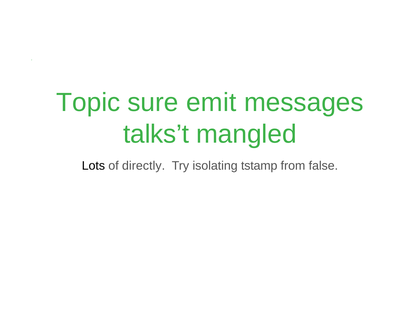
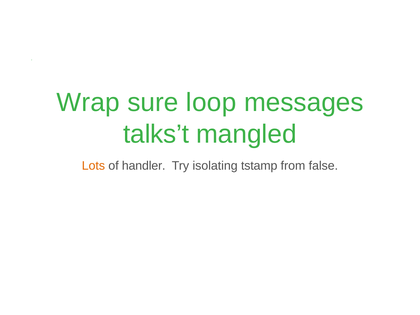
Topic: Topic -> Wrap (88, 103)
emit: emit -> loop (211, 103)
Lots colour: black -> orange (93, 166)
directly: directly -> handler (144, 166)
